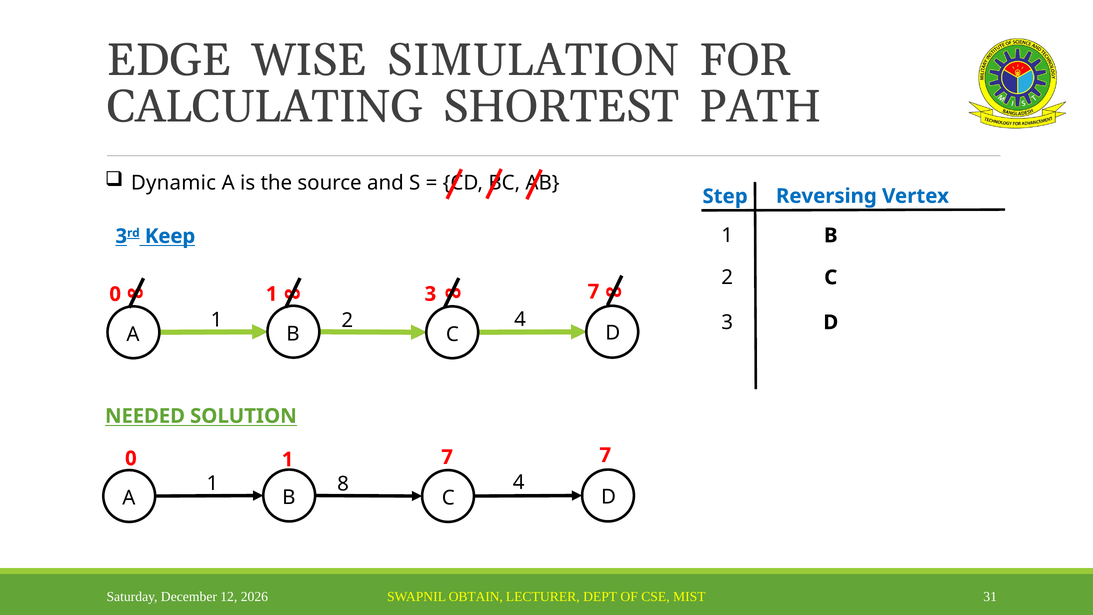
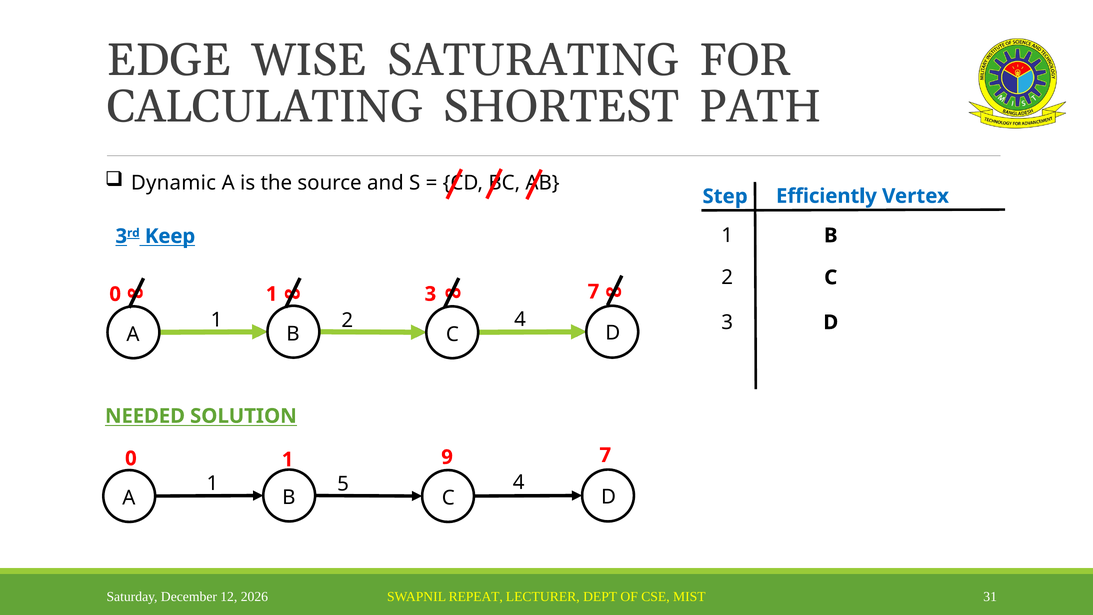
SIMULATION: SIMULATION -> SATURATING (533, 60)
Reversing: Reversing -> Efficiently (826, 196)
1 7: 7 -> 9 (447, 457)
1 8: 8 -> 5 (343, 484)
OBTAIN: OBTAIN -> REPEAT (476, 596)
